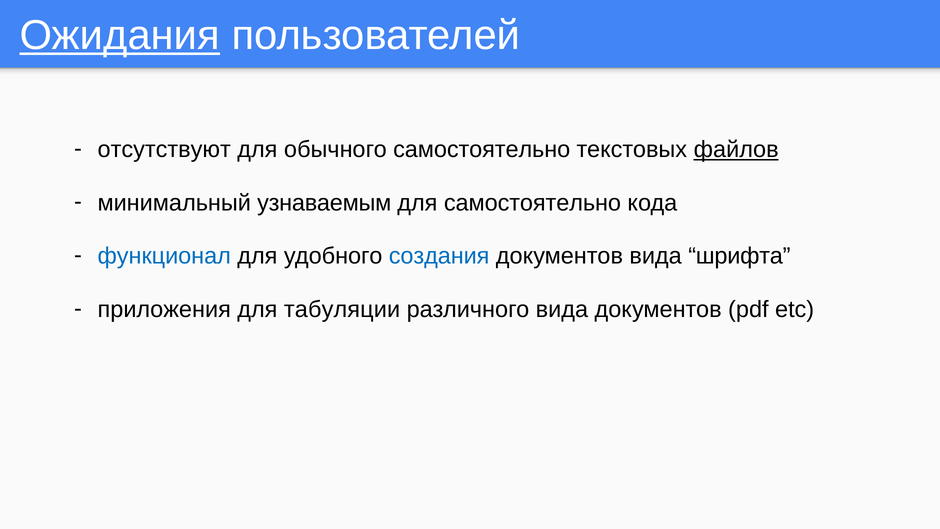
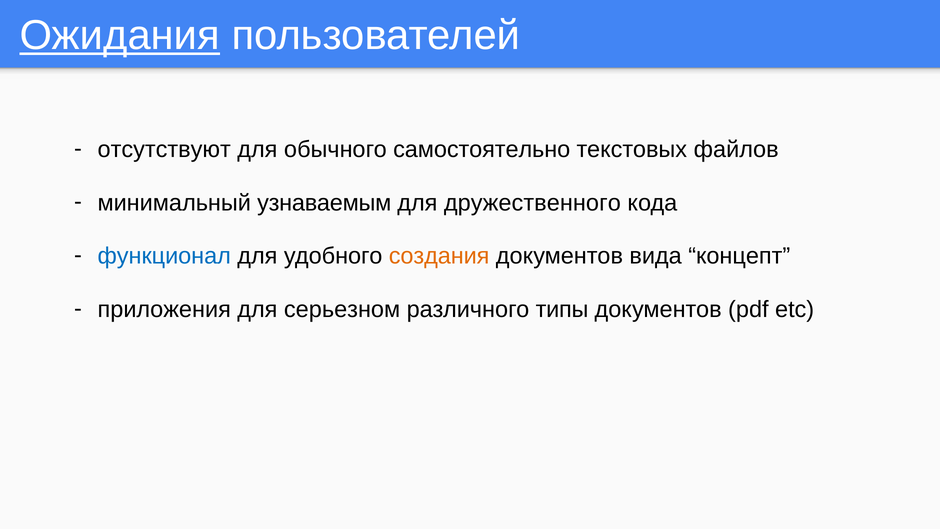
файлов underline: present -> none (736, 149)
для самостоятельно: самостоятельно -> дружественного (532, 203)
создания colour: blue -> orange (439, 256)
шрифта: шрифта -> концепт (739, 256)
табуляции: табуляции -> серьезном (342, 309)
различного вида: вида -> типы (562, 309)
